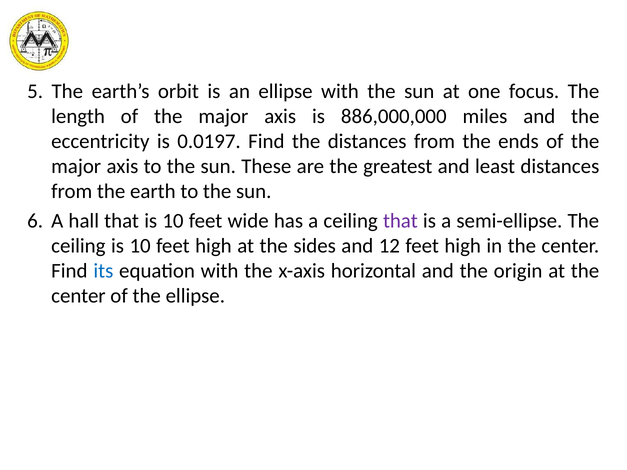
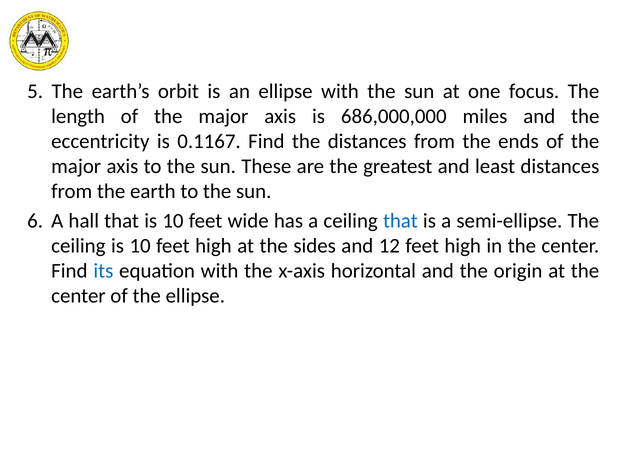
886,000,000: 886,000,000 -> 686,000,000 (394, 116)
0.0197: 0.0197 -> 0.1167 (209, 141)
that colour: purple -> blue (400, 221)
